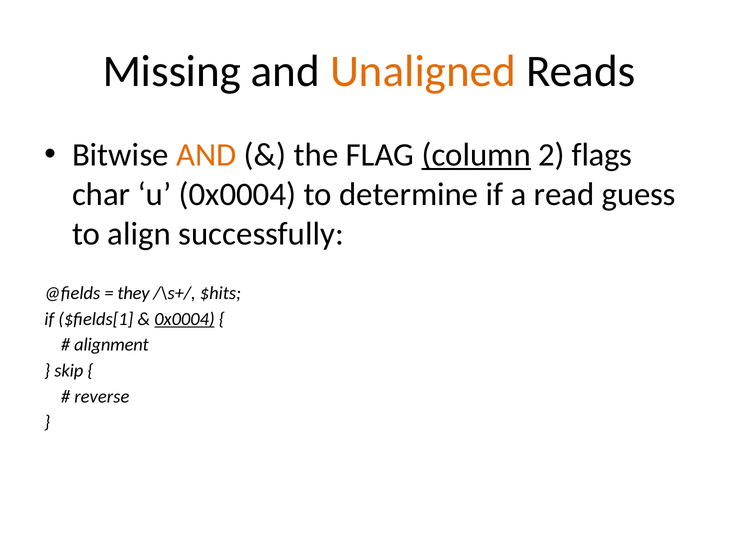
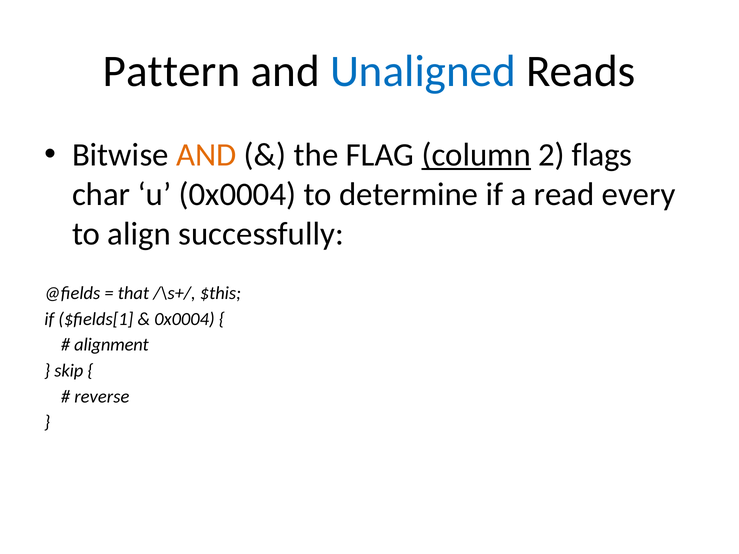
Missing: Missing -> Pattern (172, 72)
Unaligned colour: orange -> blue (423, 72)
guess: guess -> every (639, 194)
they: they -> that (133, 293)
$hits: $hits -> $this (220, 293)
0x0004 underline: present -> none (184, 319)
